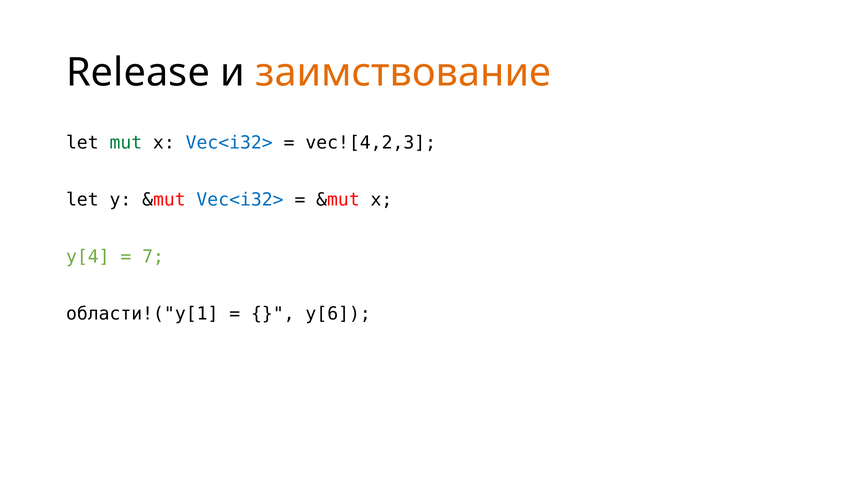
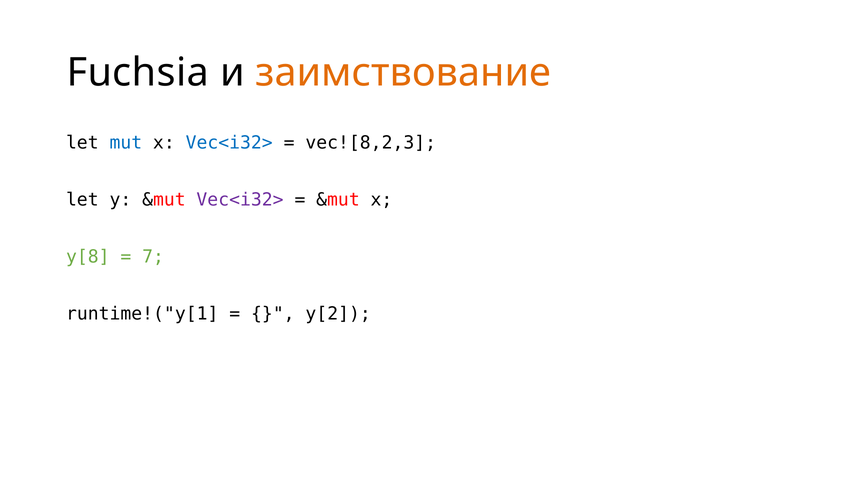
Release: Release -> Fuchsia (138, 73)
mut colour: green -> blue (126, 143)
vec![4,2,3: vec![4,2,3 -> vec![8,2,3 (371, 143)
Vec<i32> colour: blue -> purple (240, 200)
y[4: y[4 -> y[8 (88, 257)
области!("y[1: области!("y[1 -> runtime!("y[1 (142, 314)
y[6: y[6 -> y[2 (338, 314)
